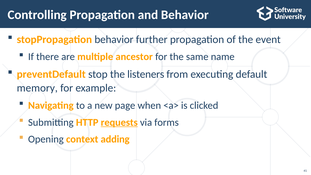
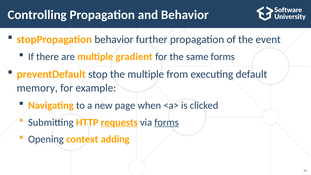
ancestor: ancestor -> gradient (134, 57)
same name: name -> forms (223, 57)
the listeners: listeners -> multiple (146, 74)
forms underline: none -> present (167, 122)
